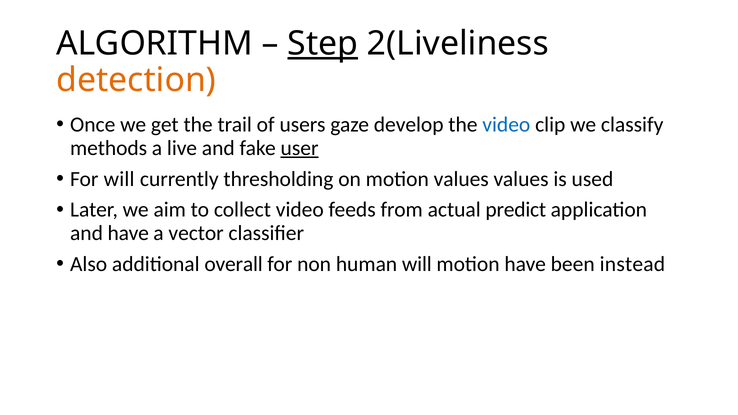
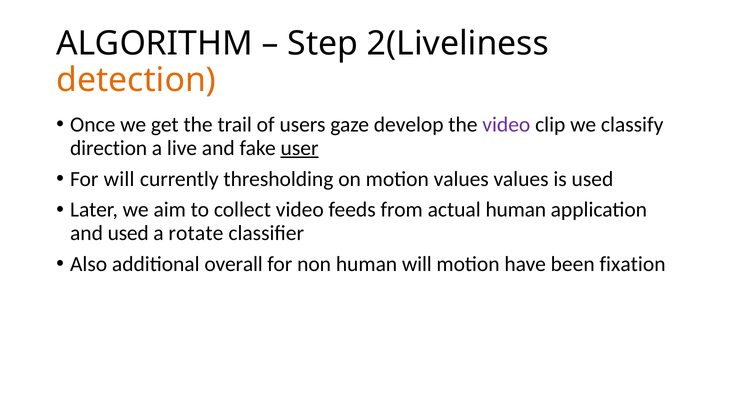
Step underline: present -> none (323, 44)
video colour: blue -> purple (506, 125)
methods: methods -> direction (109, 148)
actual predict: predict -> human (516, 210)
and have: have -> used (128, 233)
vector: vector -> rotate (196, 233)
instead: instead -> fixation (633, 264)
